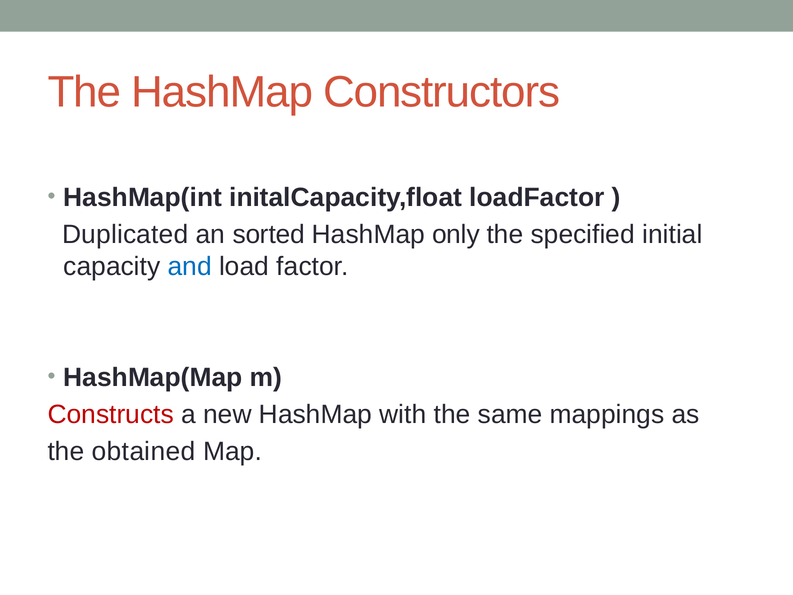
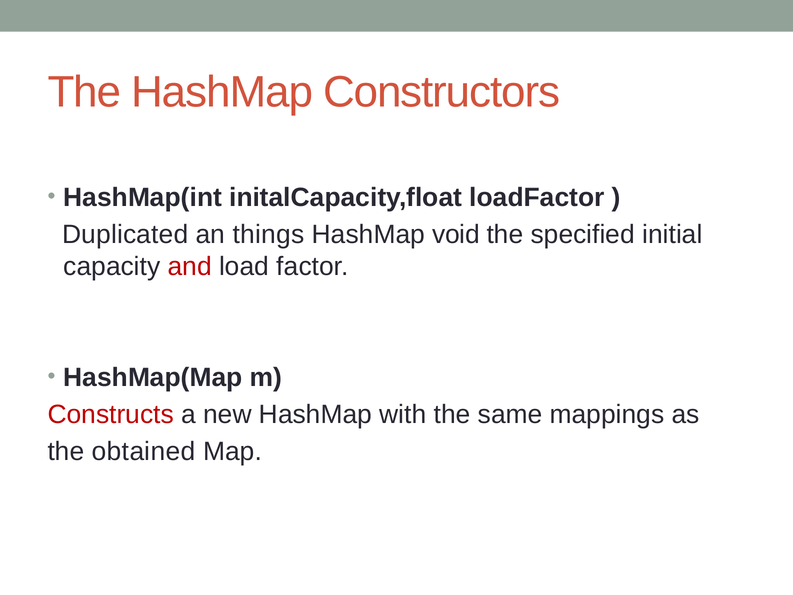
sorted: sorted -> things (268, 234)
only: only -> void (456, 234)
and colour: blue -> red (190, 266)
